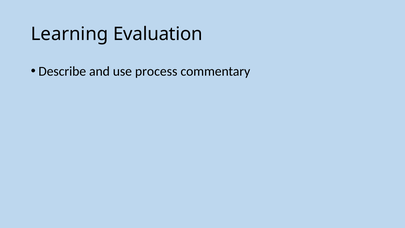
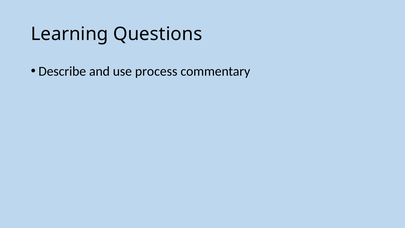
Evaluation: Evaluation -> Questions (158, 34)
